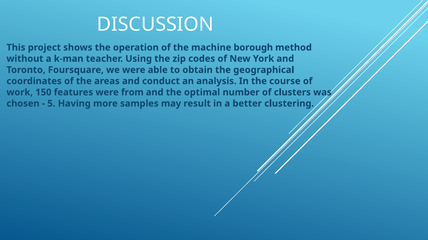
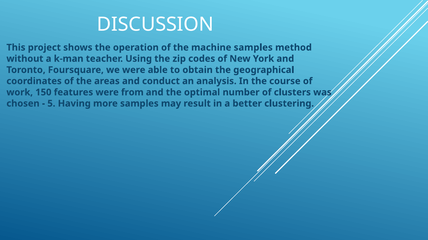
machine borough: borough -> samples (253, 48)
